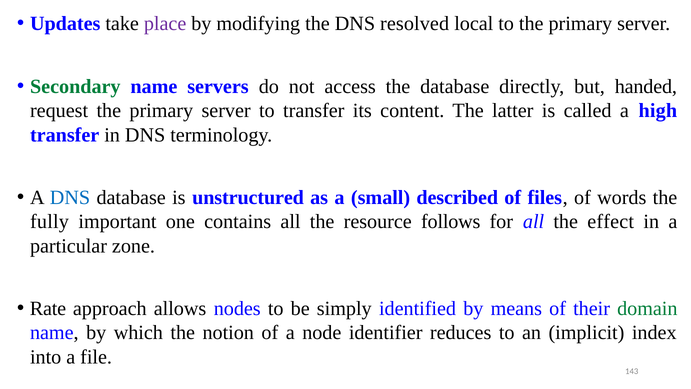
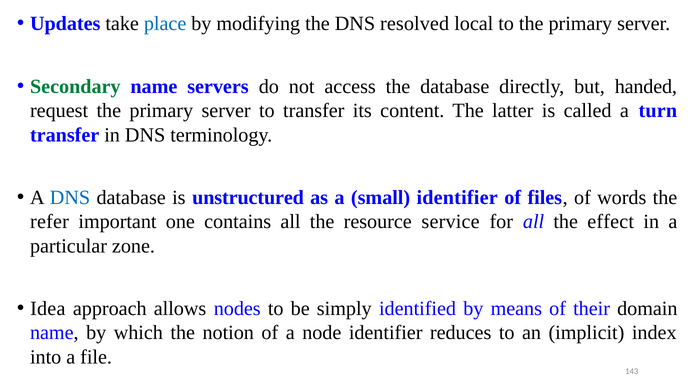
place colour: purple -> blue (165, 24)
high: high -> turn (658, 111)
small described: described -> identifier (457, 197)
fully: fully -> refer (49, 222)
follows: follows -> service (451, 222)
Rate: Rate -> Idea (48, 308)
domain colour: green -> black (647, 308)
